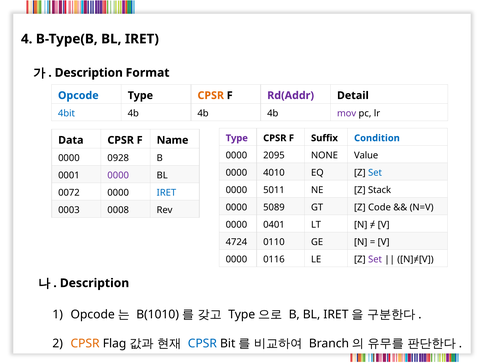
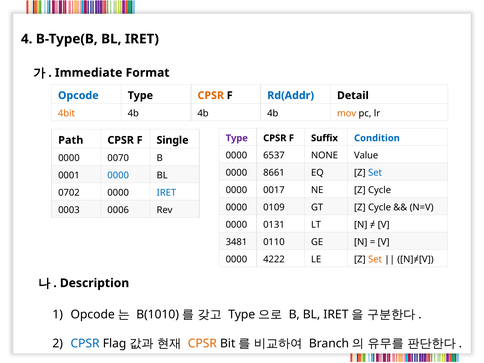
Description: Description -> Immediate (89, 73)
Rd(Addr colour: purple -> blue (291, 95)
4bit colour: blue -> orange (66, 113)
mov colour: purple -> orange (347, 113)
Data: Data -> Path (71, 140)
Name: Name -> Single (173, 140)
2095: 2095 -> 6537 (274, 155)
0928: 0928 -> 0070 (118, 158)
4010: 4010 -> 8661 (274, 173)
0000 colour: purple -> blue (118, 176)
5011: 5011 -> 0017 (274, 190)
NE Z Stack: Stack -> Cycle (380, 190)
0072: 0072 -> 0702 (69, 193)
5089: 5089 -> 0109 (274, 207)
GT Z Code: Code -> Cycle (380, 207)
0008: 0008 -> 0006 (118, 210)
0401: 0401 -> 0131 (274, 225)
4724: 4724 -> 3481 (236, 242)
0116: 0116 -> 4222 (274, 259)
Set colour: purple -> orange (375, 259)
CPSR colour: orange -> blue (85, 344)
CPSR colour: blue -> orange (202, 344)
